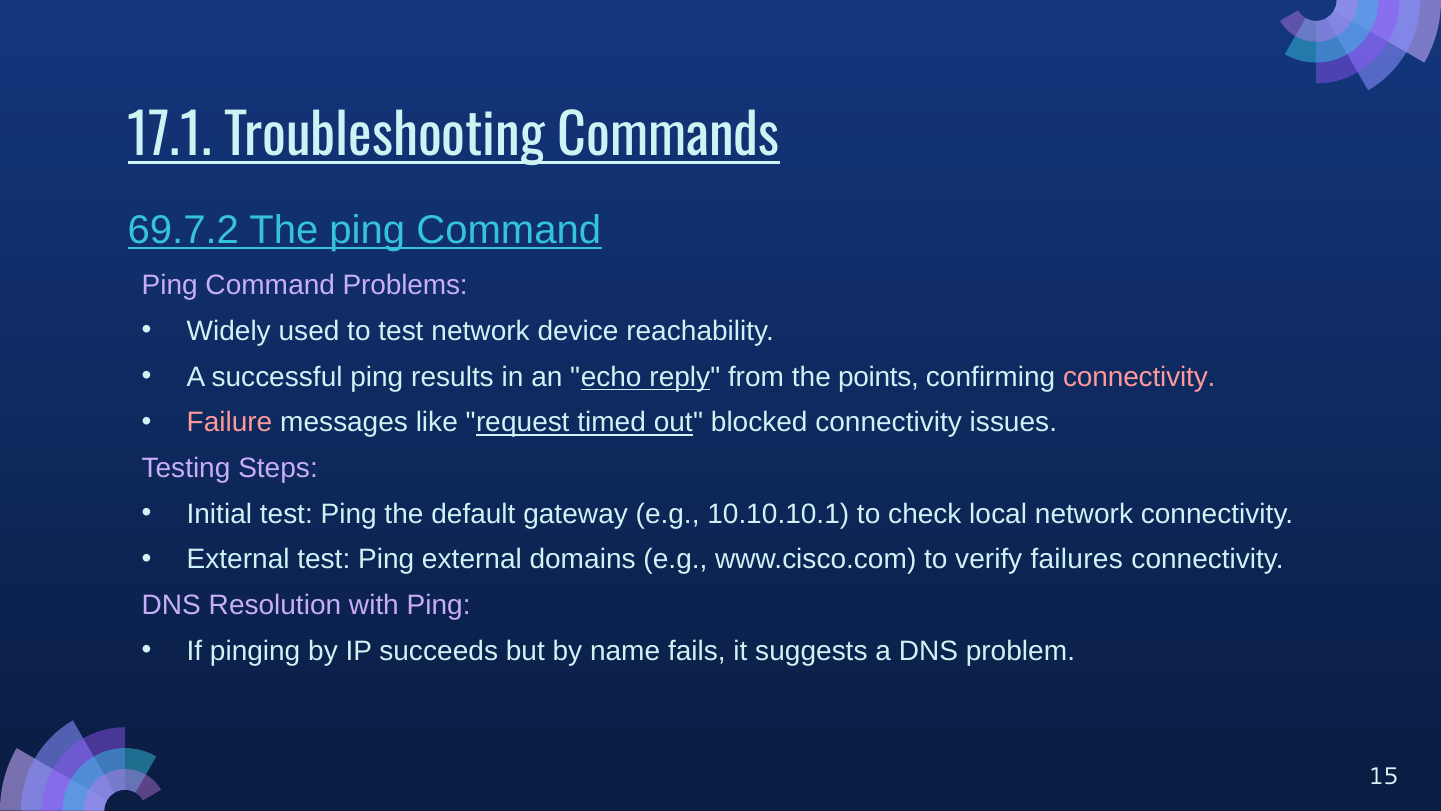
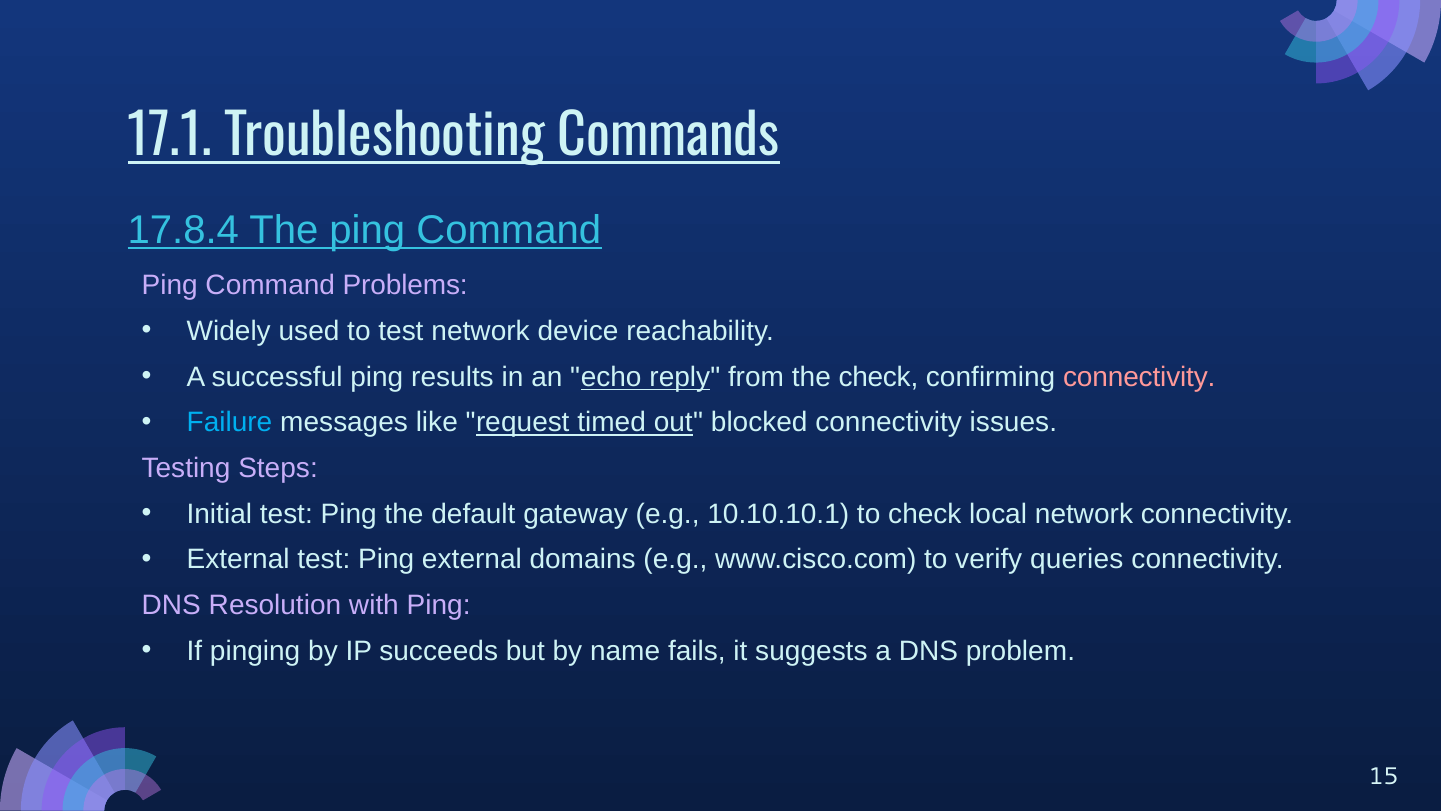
69.7.2: 69.7.2 -> 17.8.4 (183, 230)
the points: points -> check (878, 377)
Failure colour: pink -> light blue (230, 422)
failures: failures -> queries (1077, 559)
